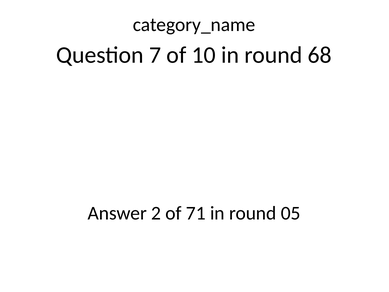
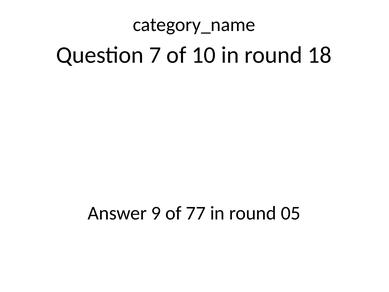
68: 68 -> 18 (320, 55)
2: 2 -> 9 (156, 213)
71: 71 -> 77 (196, 213)
